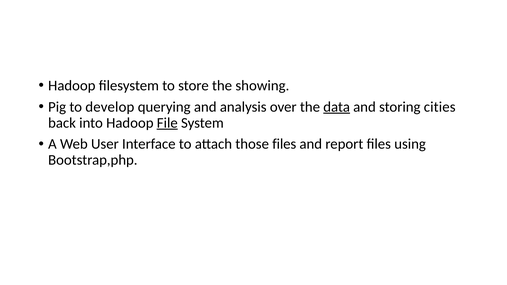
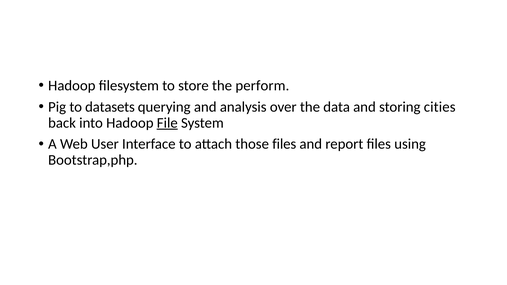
showing: showing -> perform (262, 86)
develop: develop -> datasets (110, 107)
data underline: present -> none (337, 107)
